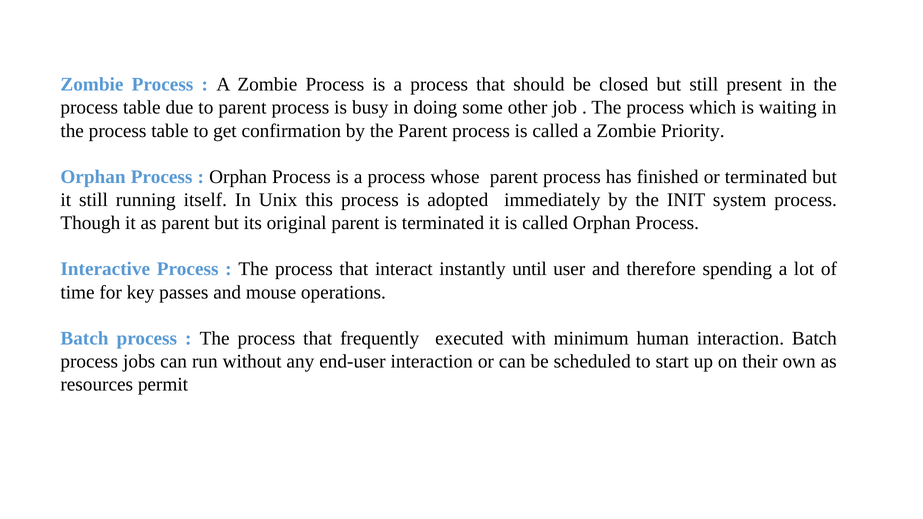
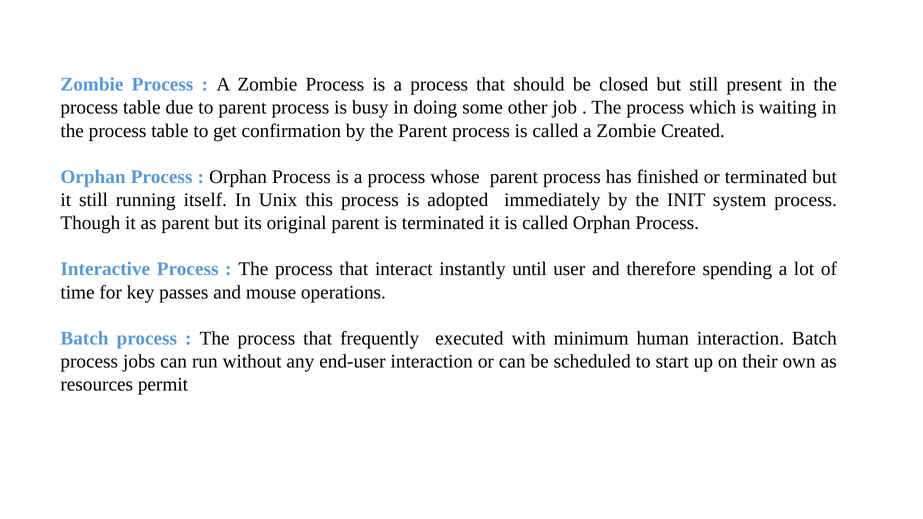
Priority: Priority -> Created (693, 131)
